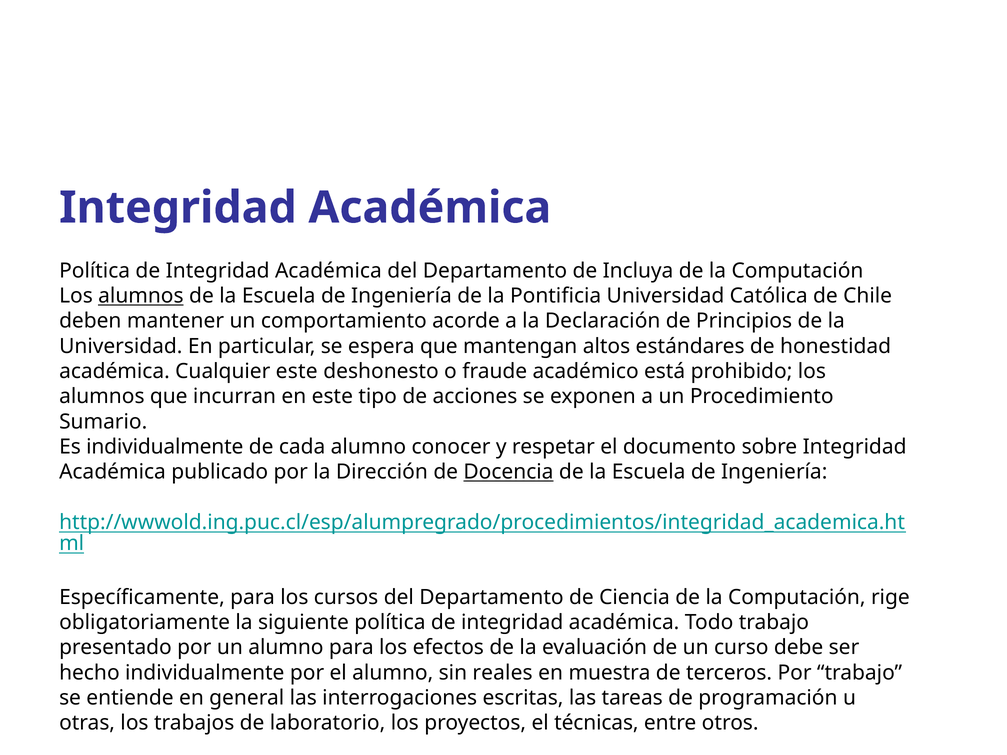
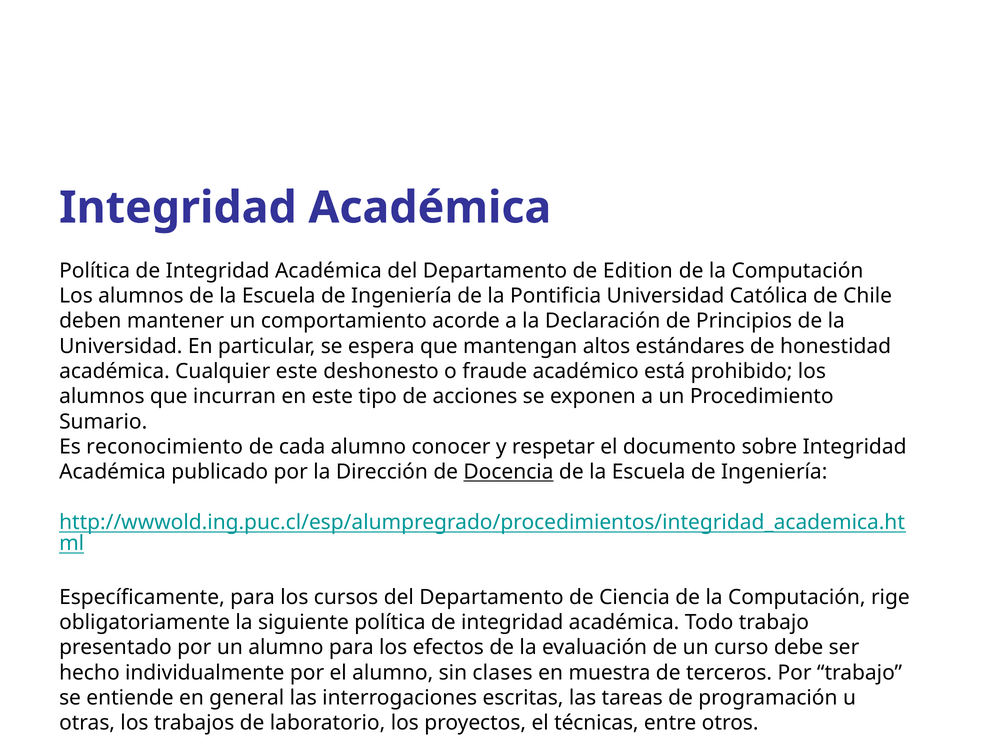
Incluya: Incluya -> Edition (638, 271)
alumnos underline: present -> none (141, 296)
Es individualmente: individualmente -> reconocimiento (165, 447)
reales: reales -> clases (503, 673)
